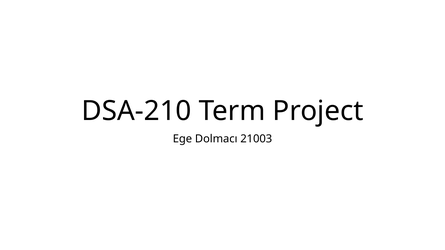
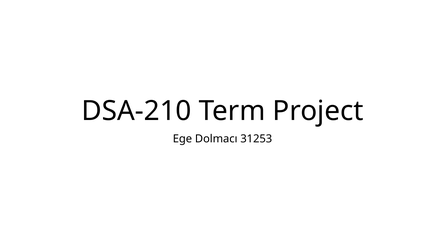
21003: 21003 -> 31253 (256, 139)
